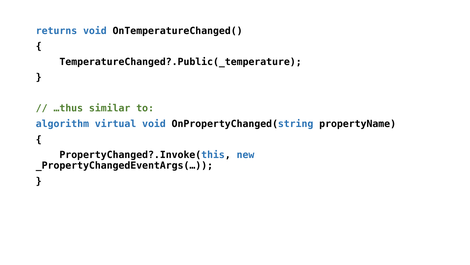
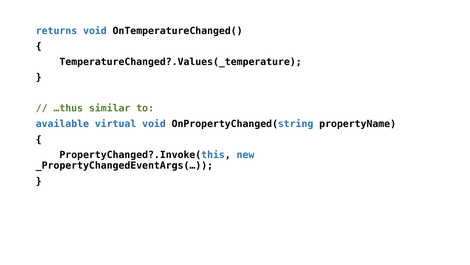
TemperatureChanged?.Public(_temperature: TemperatureChanged?.Public(_temperature -> TemperatureChanged?.Values(_temperature (181, 62)
algorithm: algorithm -> available (62, 124)
